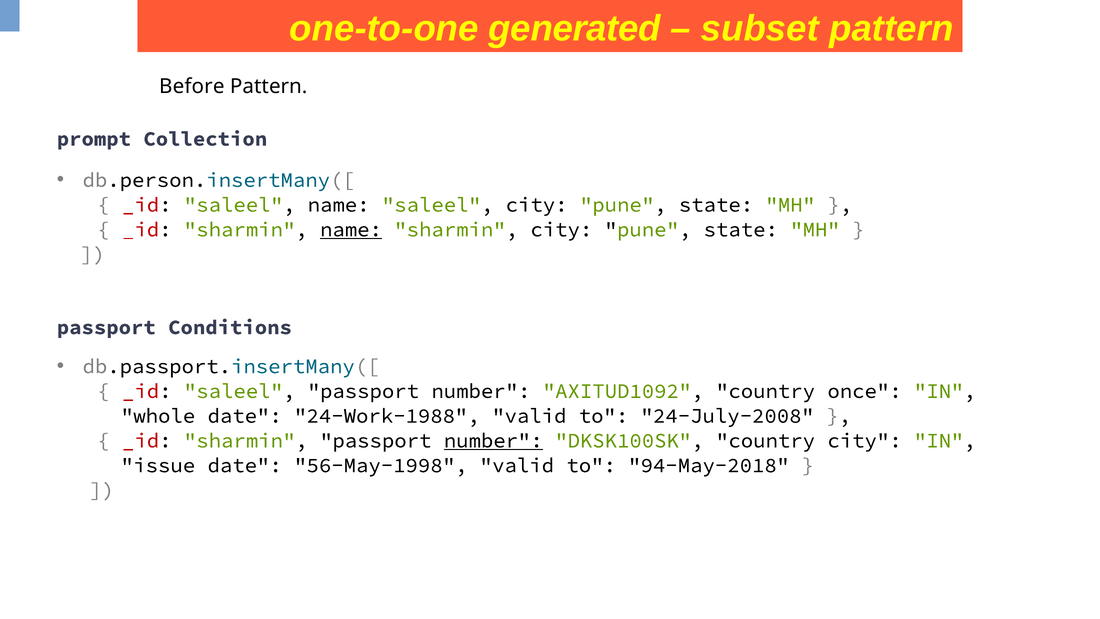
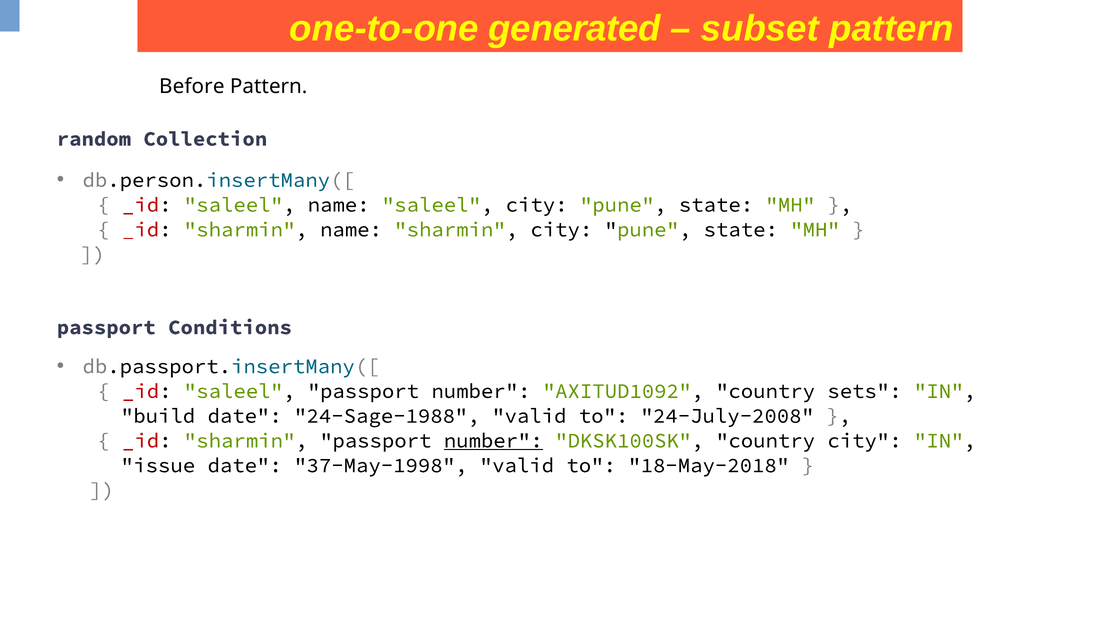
prompt: prompt -> random (94, 139)
name underline: present -> none (351, 229)
once: once -> sets (865, 391)
whole: whole -> build (158, 416)
24-Work-1988: 24-Work-1988 -> 24-Sage-1988 (387, 416)
56-May-1998: 56-May-1998 -> 37-May-1998 (381, 465)
94-May-2018: 94-May-2018 -> 18-May-2018 (709, 465)
